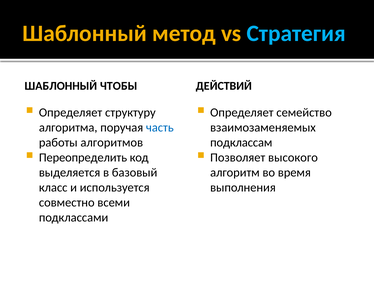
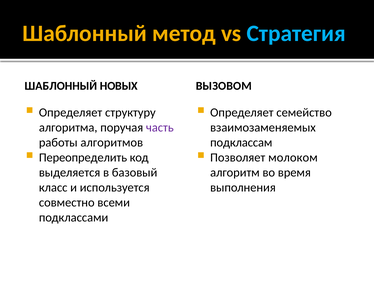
ЧТОБЫ: ЧТОБЫ -> НОВЫХ (119, 86)
ДЕЙСТВИЙ: ДЕЙСТВИЙ -> ВЫЗОВОМ (224, 86)
часть colour: blue -> purple (160, 127)
высокого: высокого -> молоком (293, 157)
